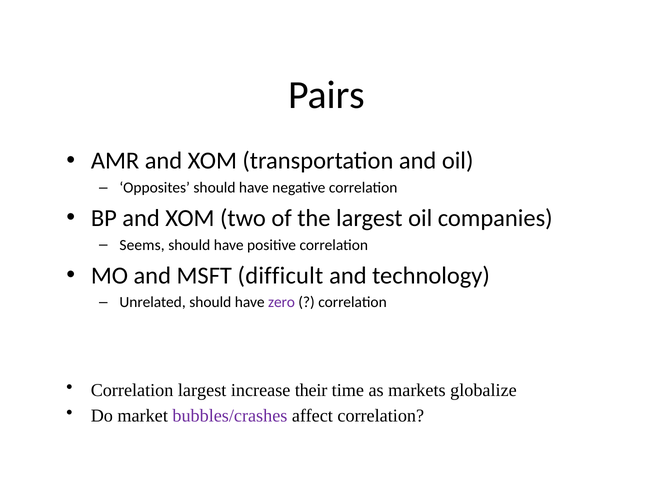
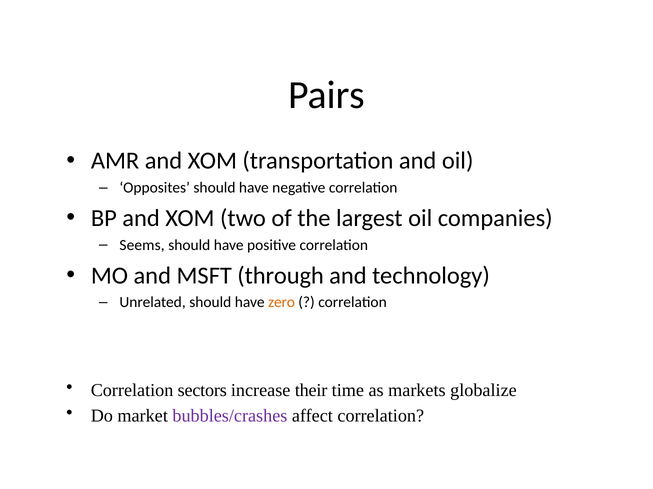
difficult: difficult -> through (281, 276)
zero colour: purple -> orange (281, 303)
Correlation largest: largest -> sectors (202, 391)
